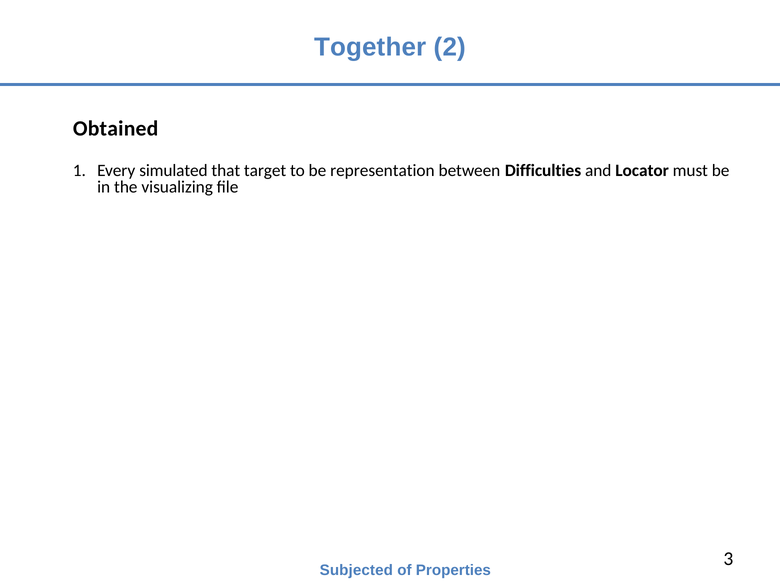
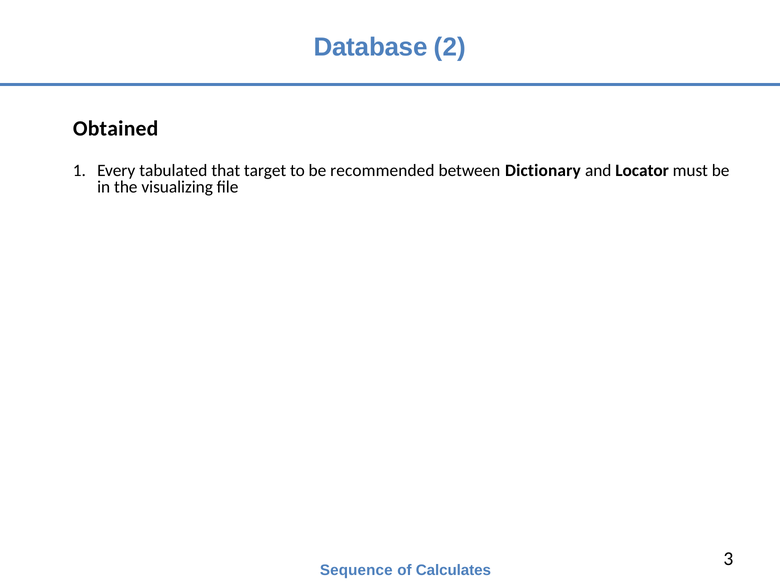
Together: Together -> Database (371, 47)
simulated: simulated -> tabulated (173, 170)
representation: representation -> recommended (382, 170)
Difficulties: Difficulties -> Dictionary (543, 170)
Subjected: Subjected -> Sequence (356, 570)
Properties: Properties -> Calculates (453, 570)
